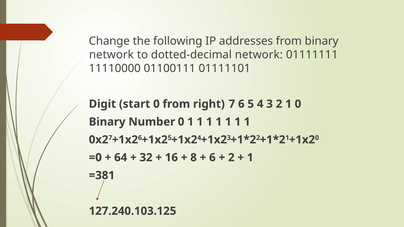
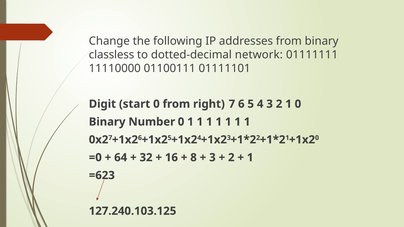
network: network -> classless (112, 55)
6: 6 -> 3 (212, 158)
=381: =381 -> =623 (102, 176)
